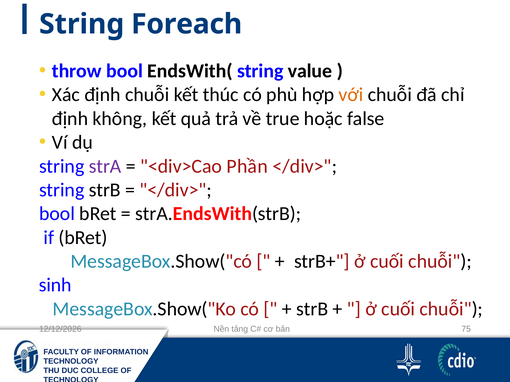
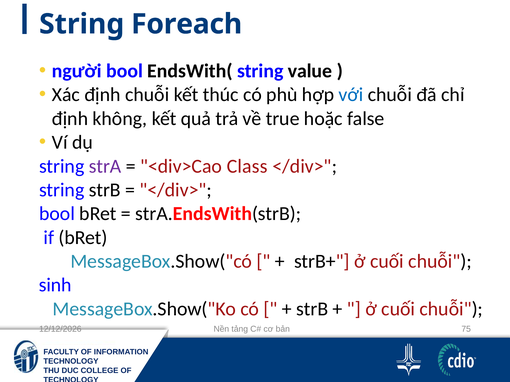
throw: throw -> người (77, 71)
với colour: orange -> blue (351, 95)
Phần: Phần -> Class (247, 166)
